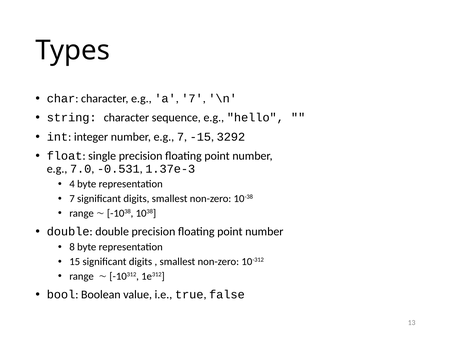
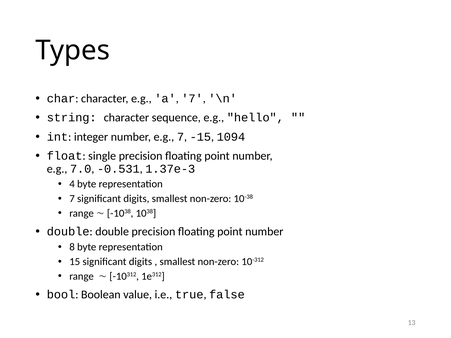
3292: 3292 -> 1094 (231, 137)
